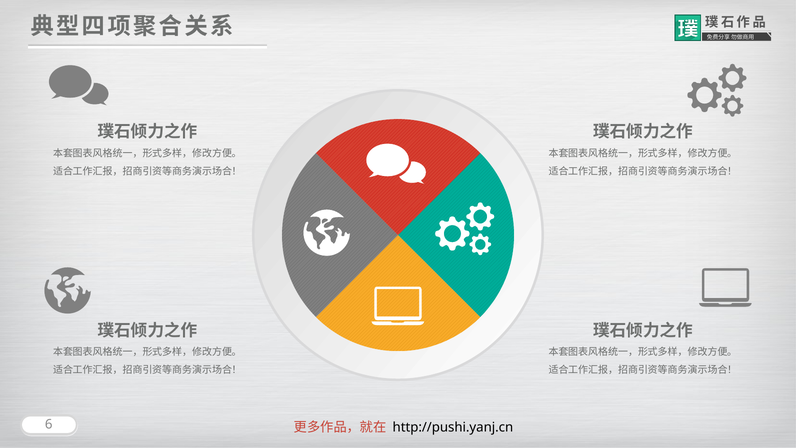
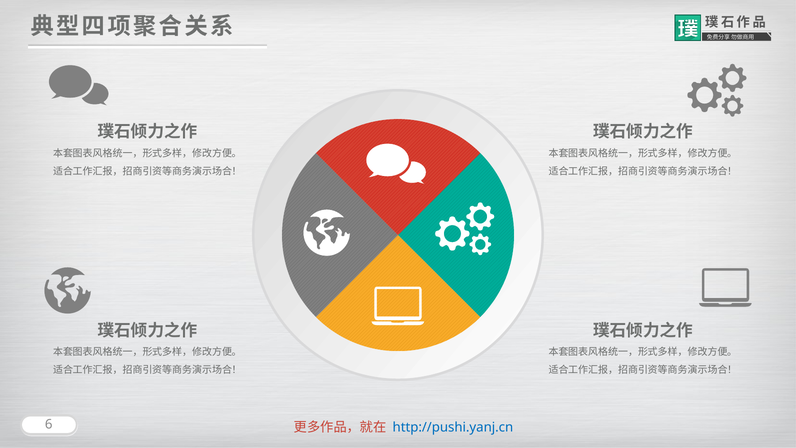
http://pushi.yanj.cn colour: black -> blue (453, 427)
